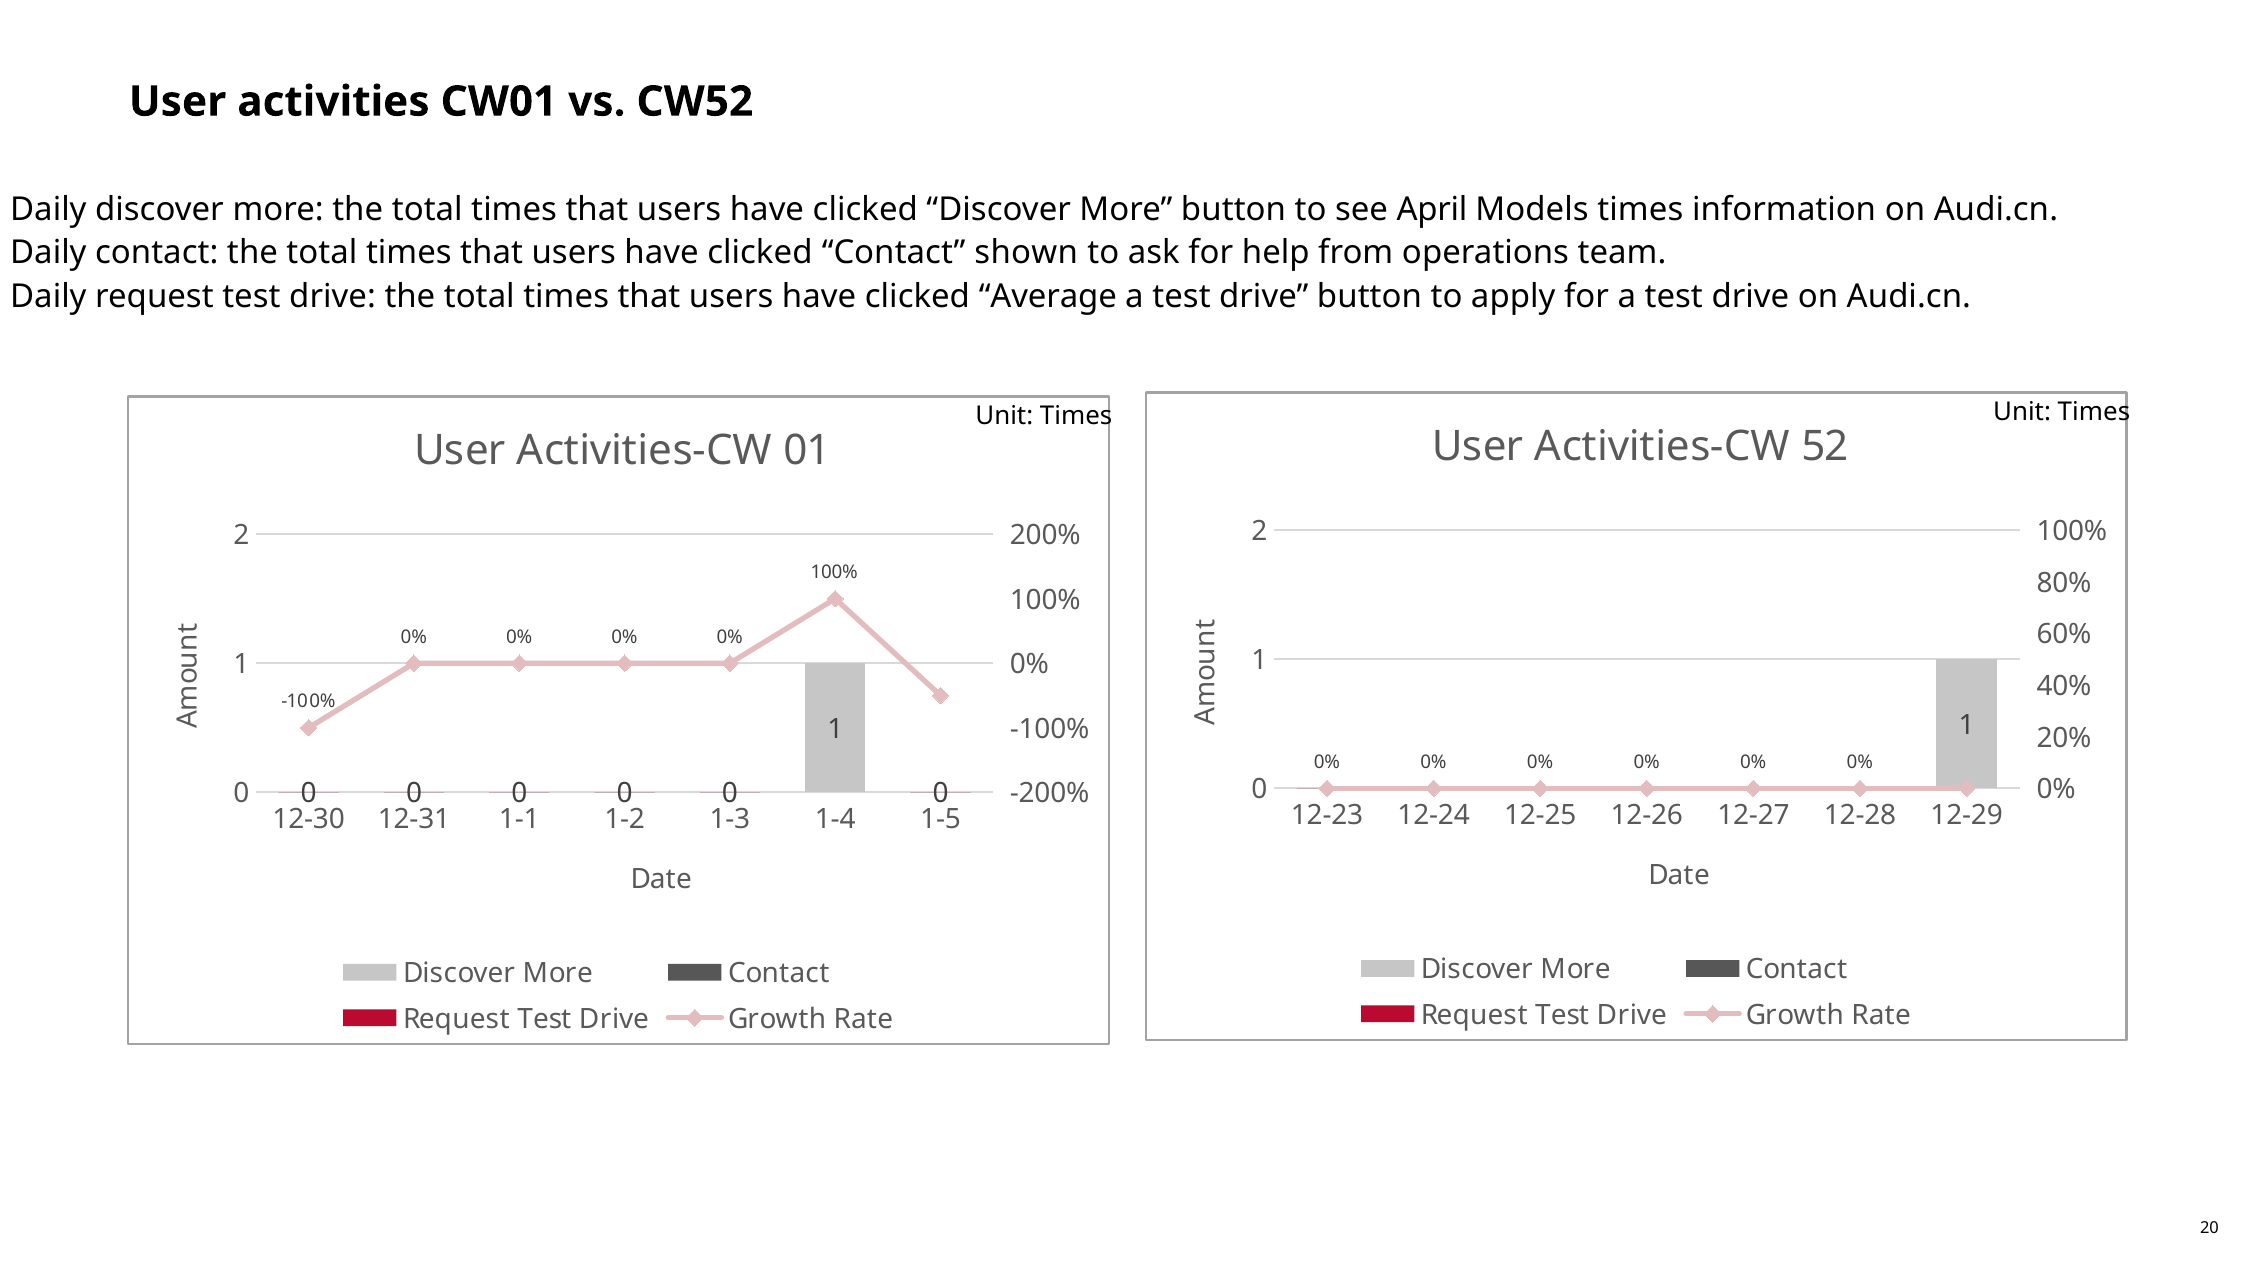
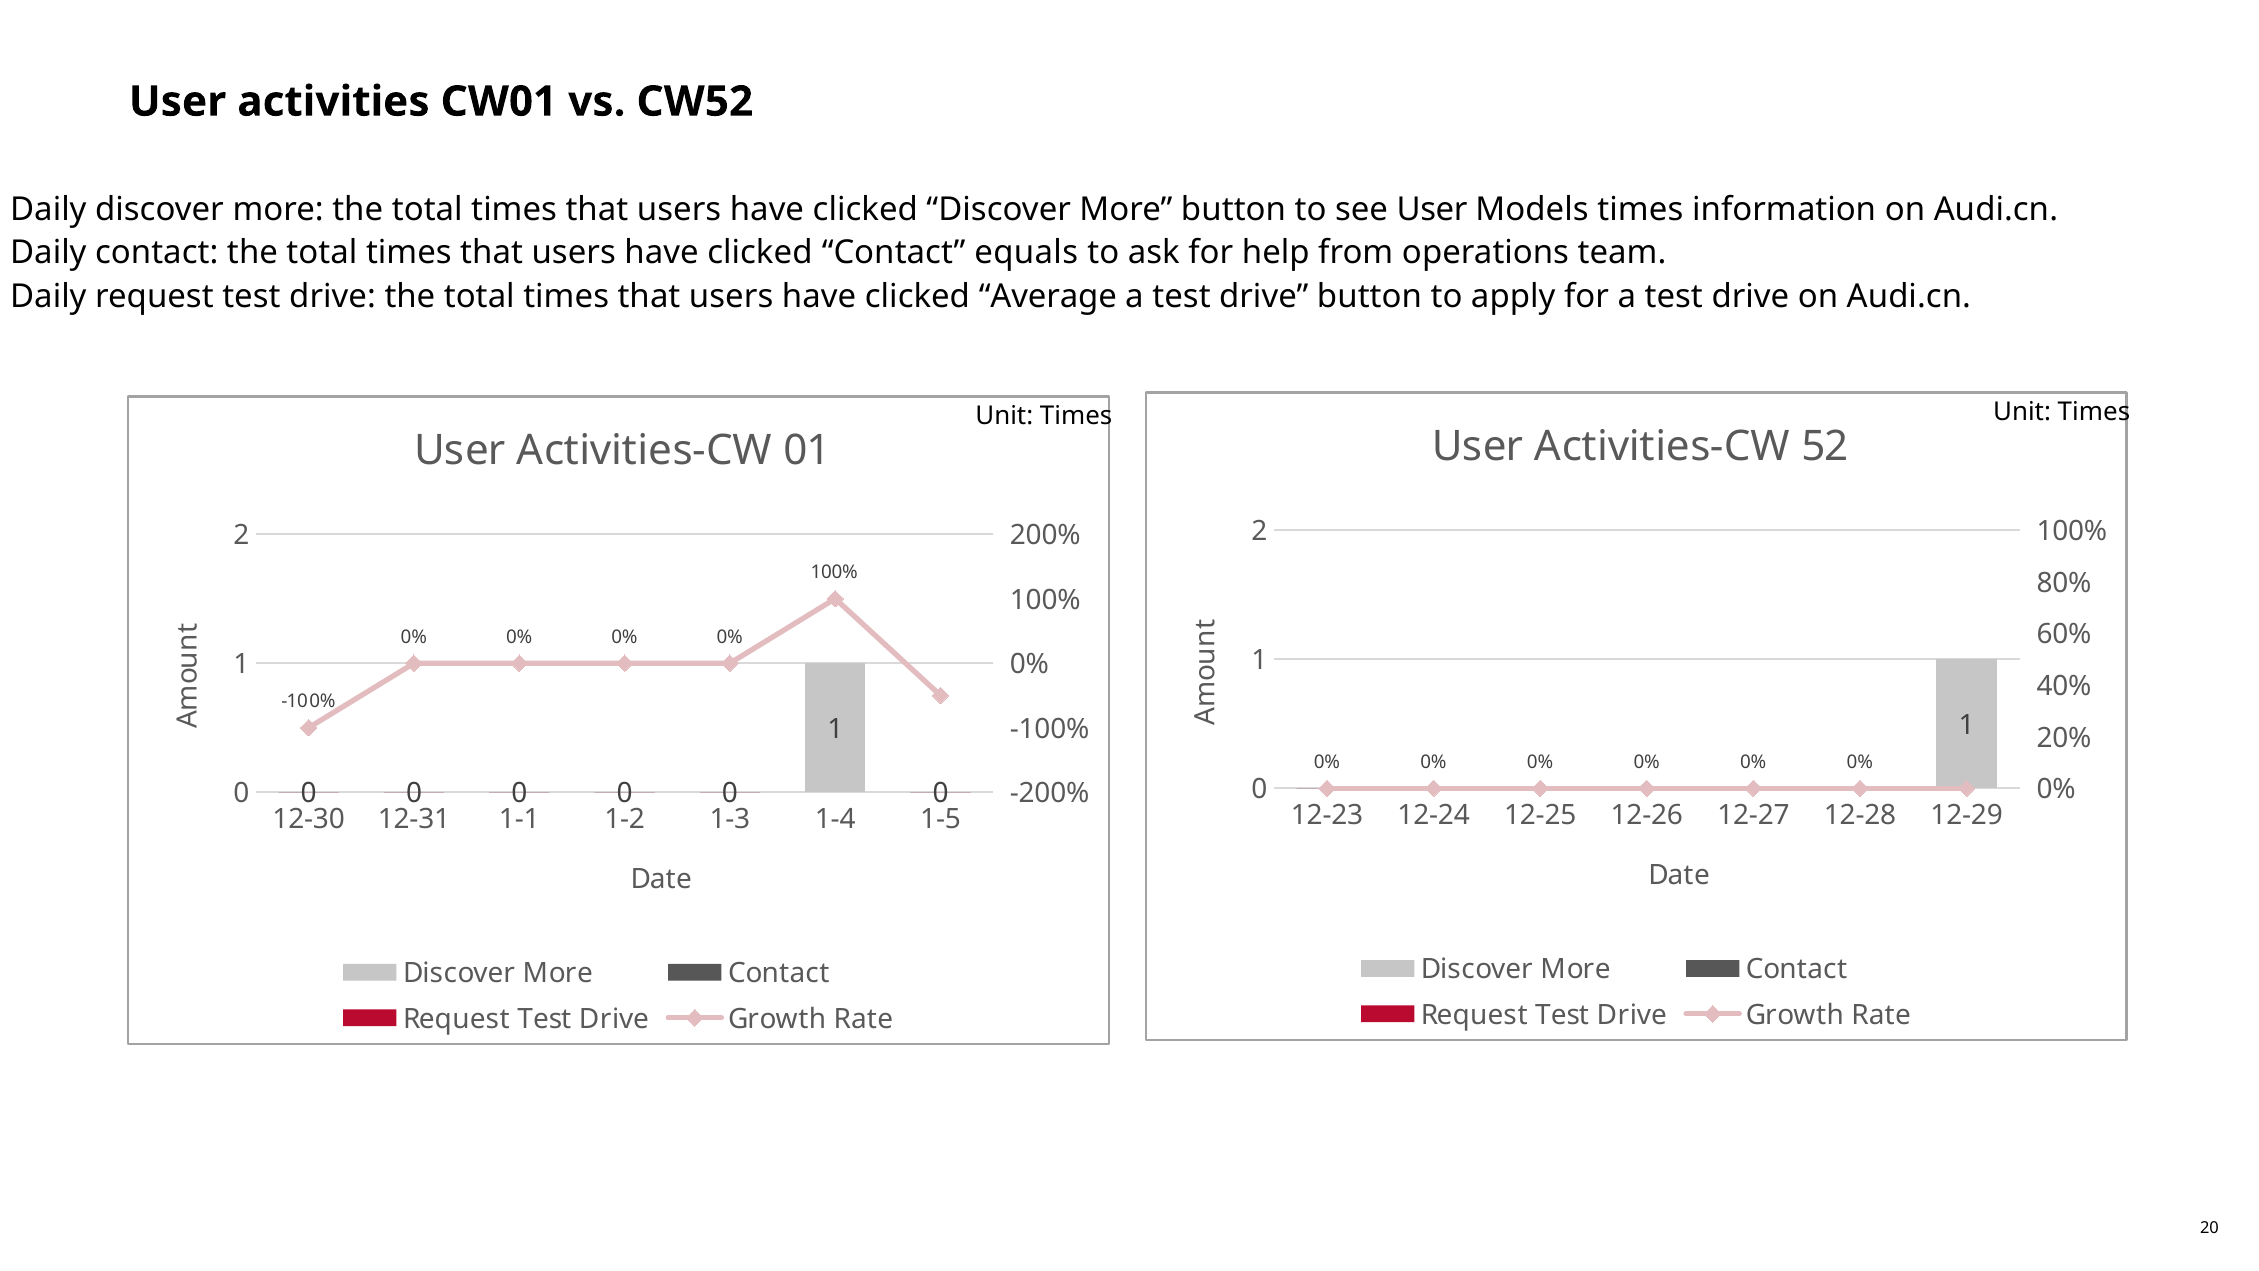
see April: April -> User (1432, 210)
shown: shown -> equals (1026, 253)
